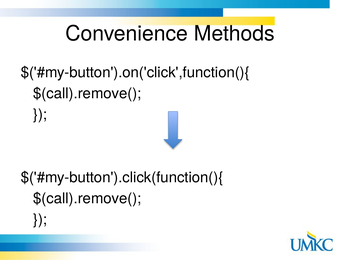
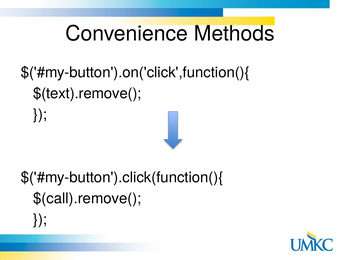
$(call).remove(: $(call).remove( -> $(text).remove( (87, 93)
